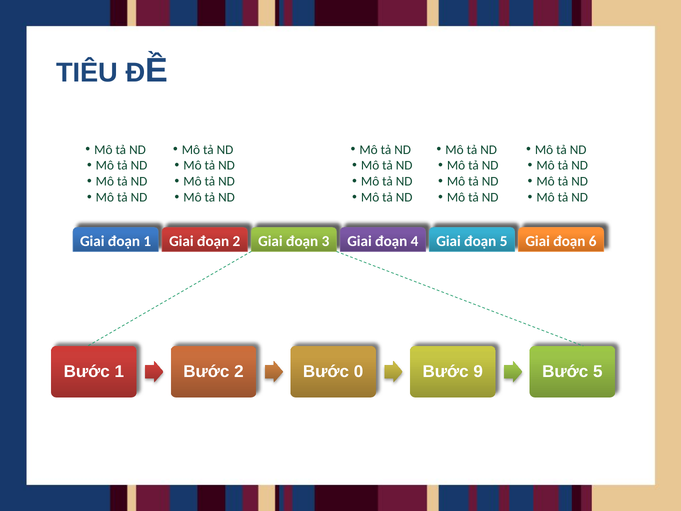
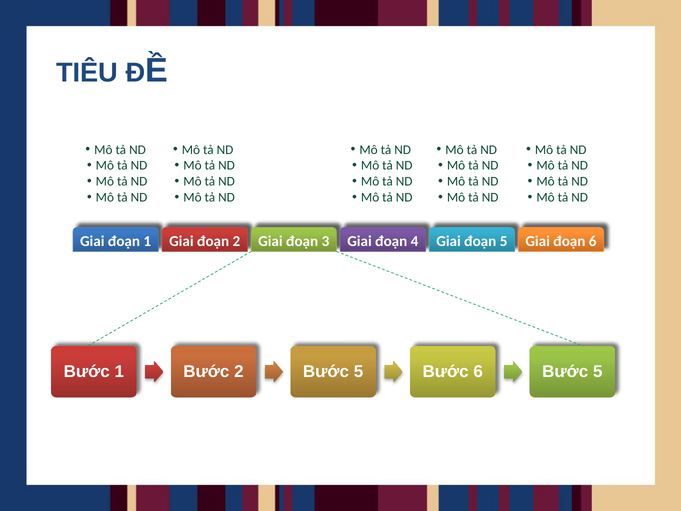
0: 0 -> 5 (359, 371)
9: 9 -> 6 (478, 371)
